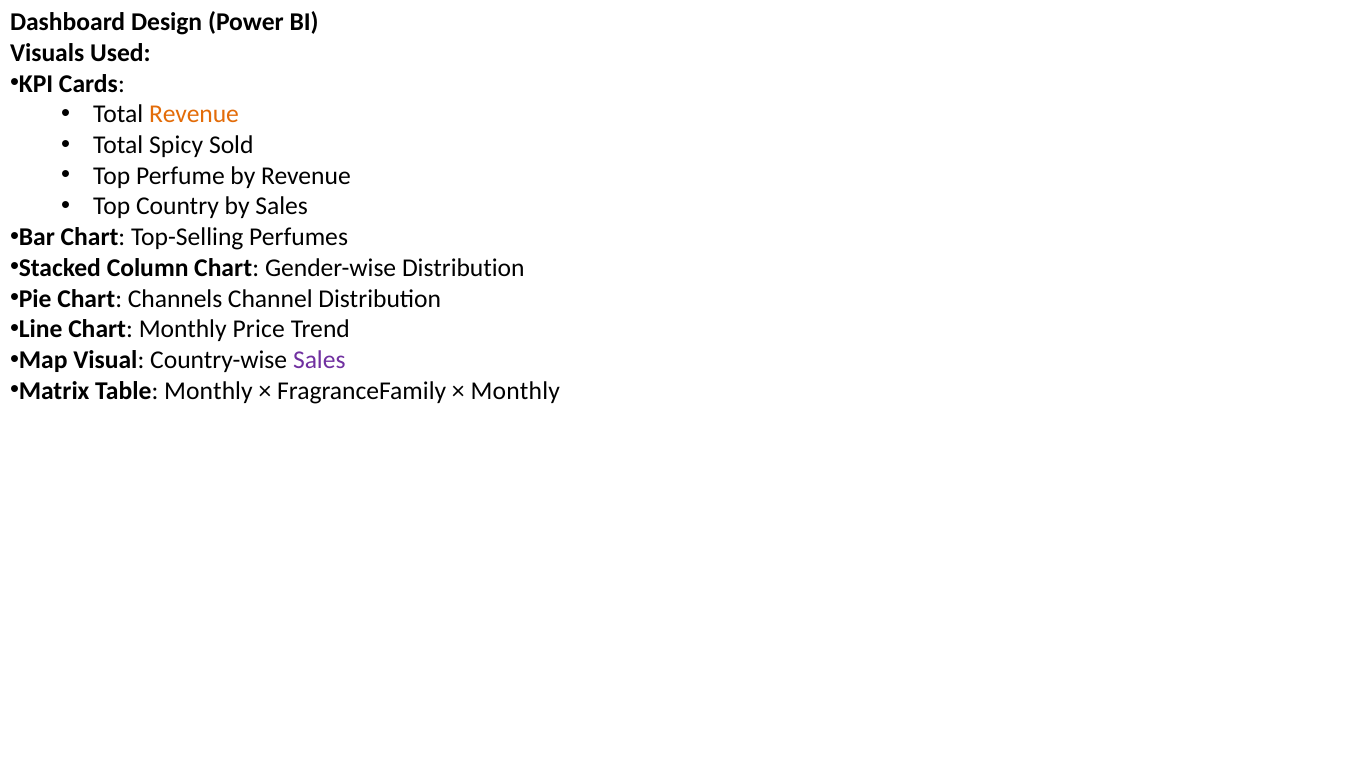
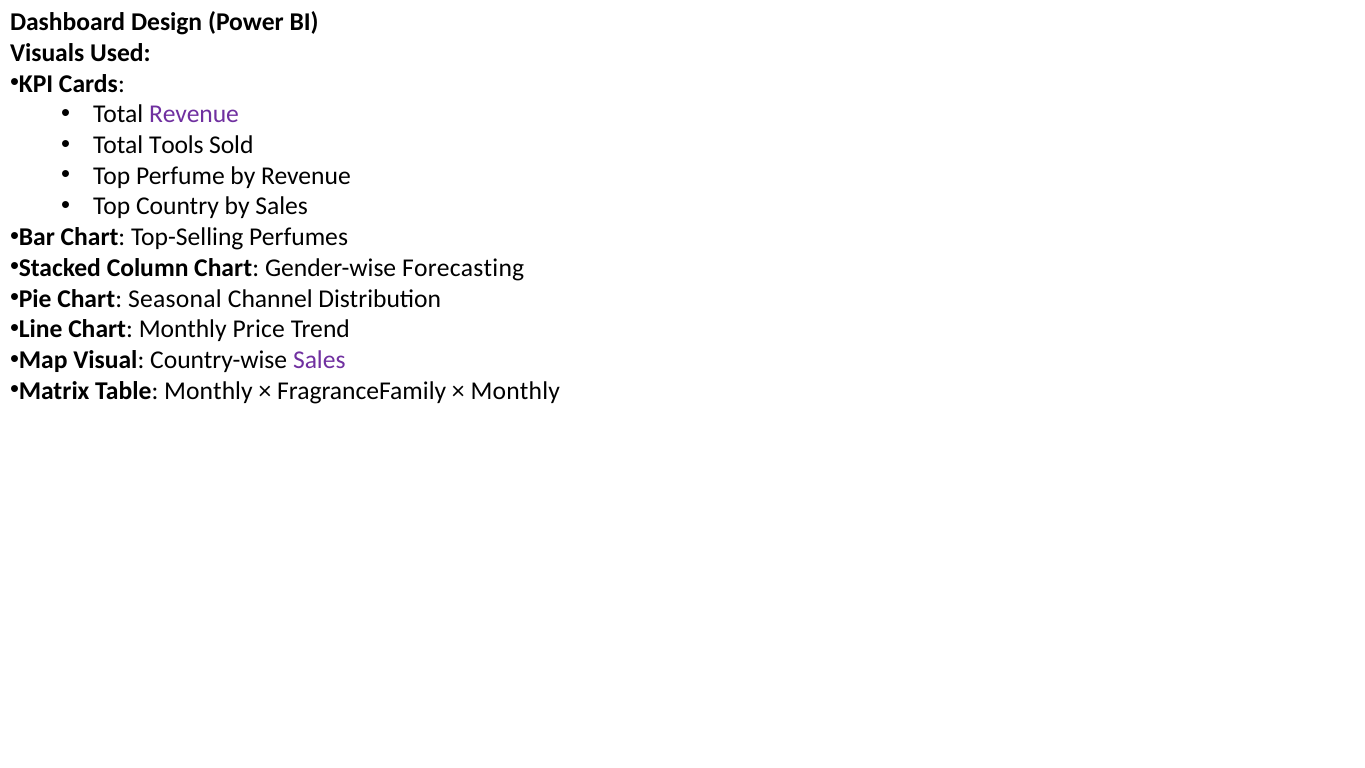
Revenue colour: orange -> purple (194, 114)
Spicy: Spicy -> Tools (176, 145)
Gender-wise Distribution: Distribution -> Forecasting (463, 268)
Channels: Channels -> Seasonal (175, 299)
